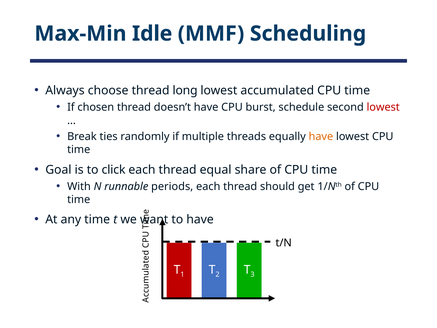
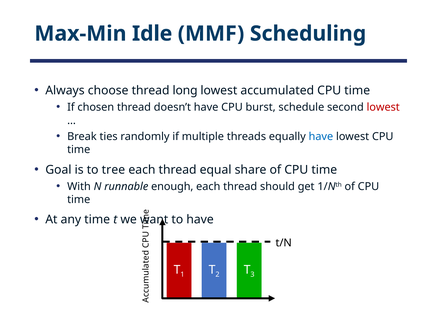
have colour: orange -> blue (321, 136)
click: click -> tree (113, 170)
periods: periods -> enough (172, 186)
